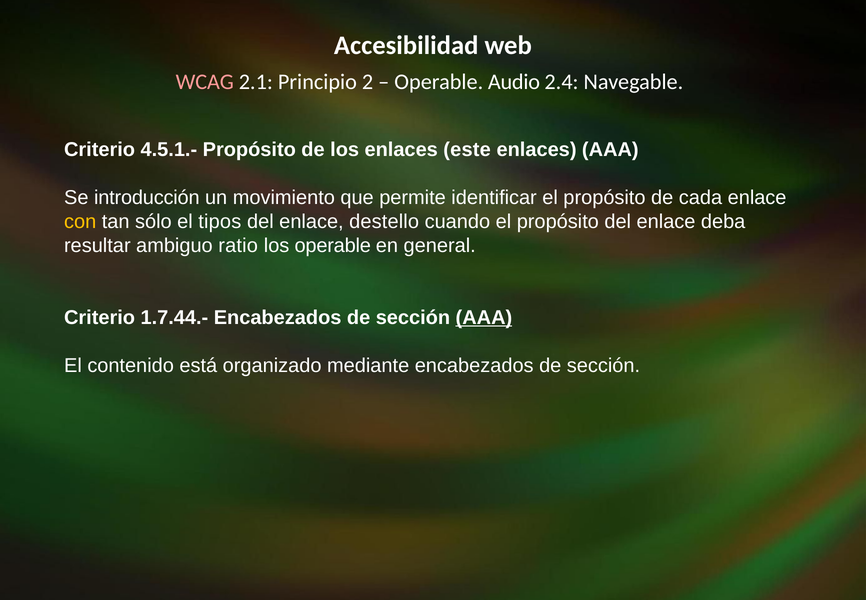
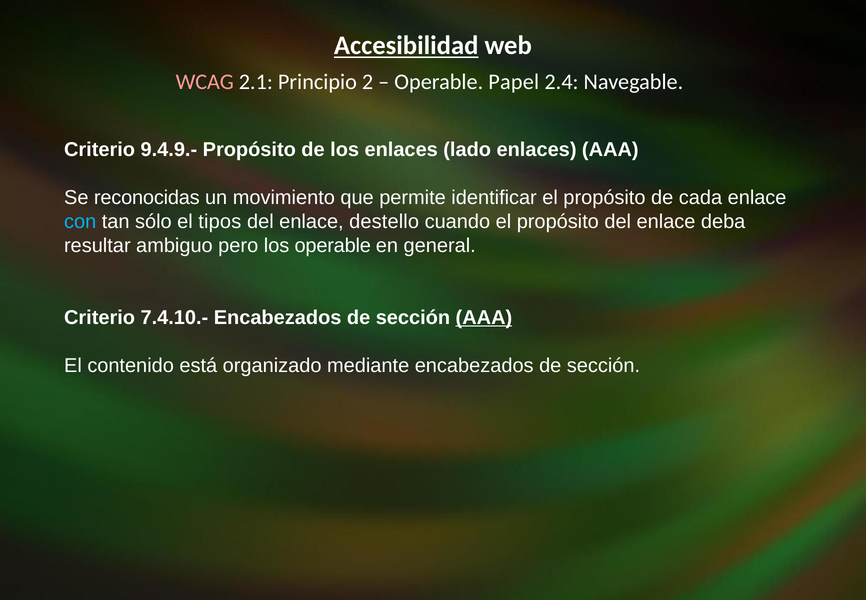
Accesibilidad underline: none -> present (406, 46)
Audio: Audio -> Papel (514, 82)
4.5.1.-: 4.5.1.- -> 9.4.9.- (169, 149)
este: este -> lado (467, 149)
introducción: introducción -> reconocidas (147, 197)
con colour: yellow -> light blue (80, 221)
ratio: ratio -> pero (238, 245)
1.7.44.-: 1.7.44.- -> 7.4.10.- (174, 317)
